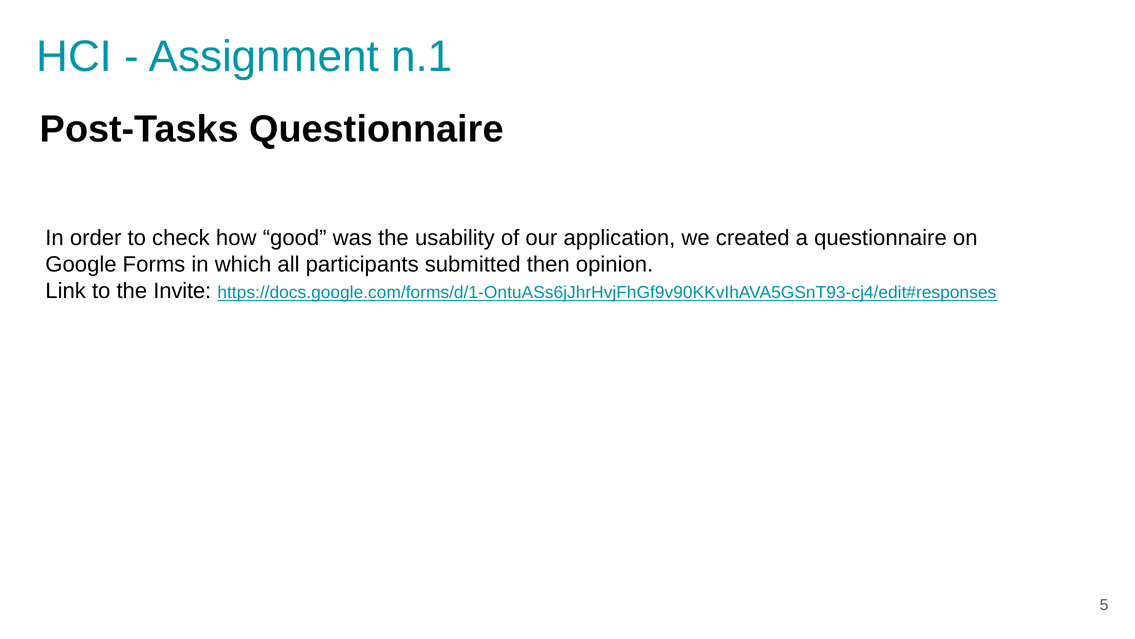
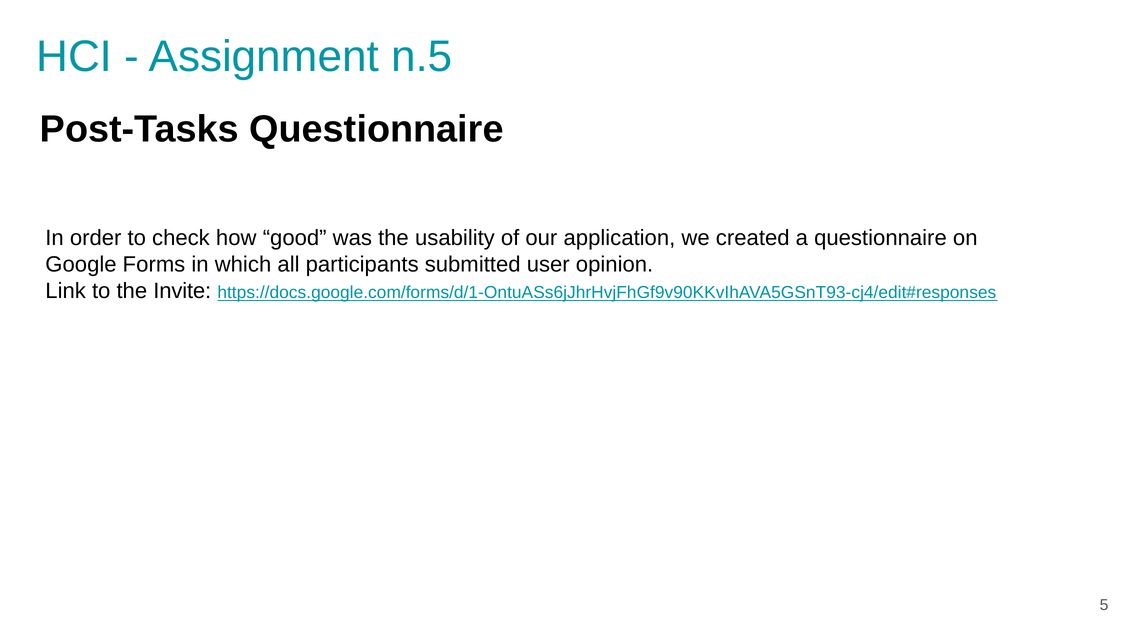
n.1: n.1 -> n.5 (422, 56)
then: then -> user (548, 264)
